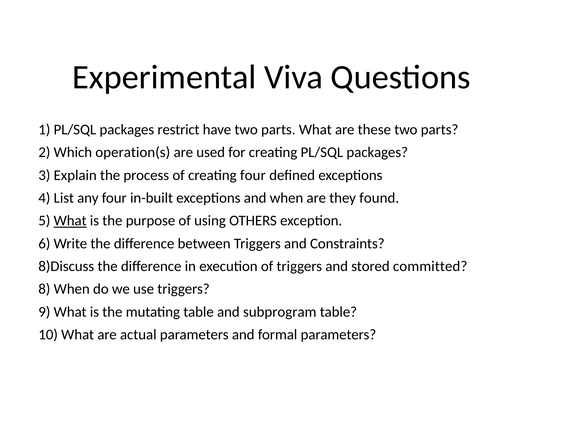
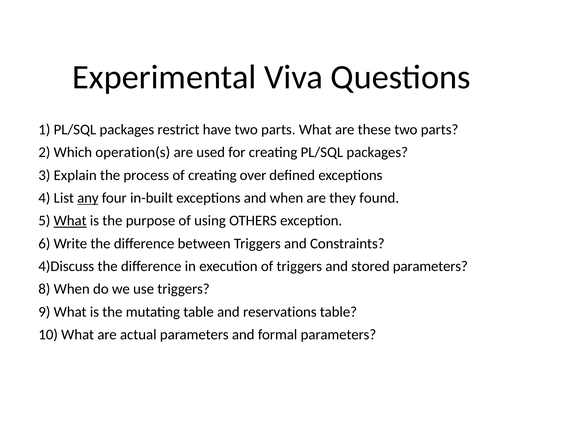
creating four: four -> over (253, 175)
any underline: none -> present (88, 198)
8)Discuss: 8)Discuss -> 4)Discuss (66, 267)
stored committed: committed -> parameters (430, 267)
subprogram: subprogram -> reservations (280, 312)
